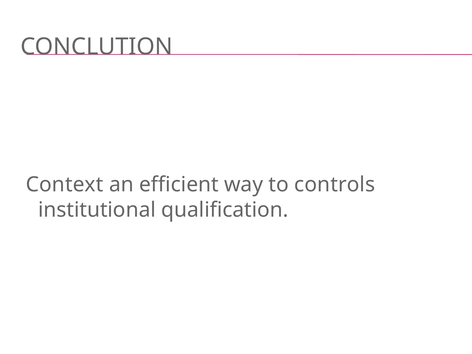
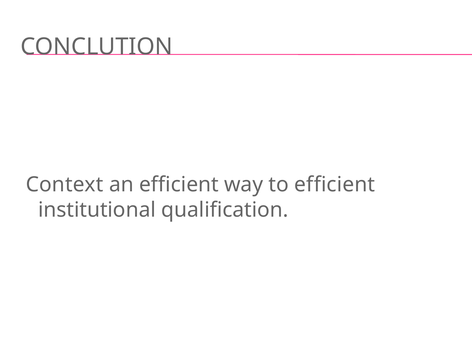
to controls: controls -> efficient (335, 185)
